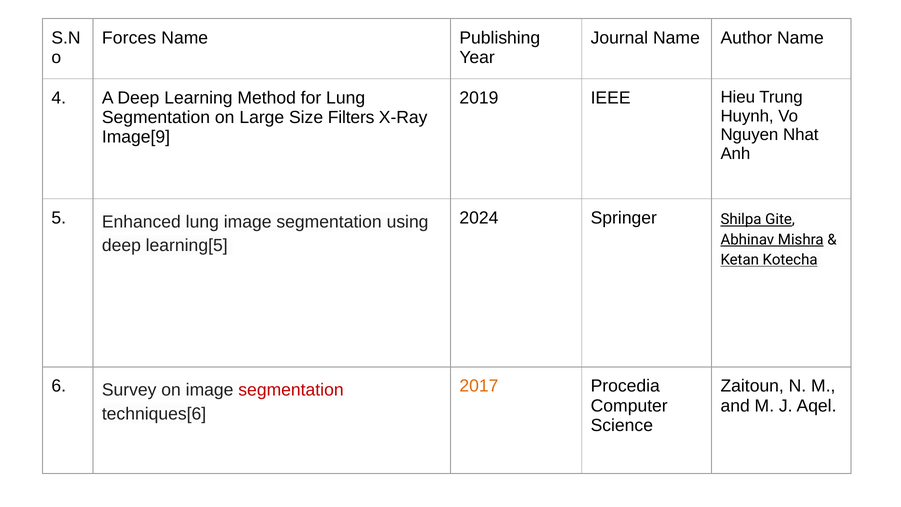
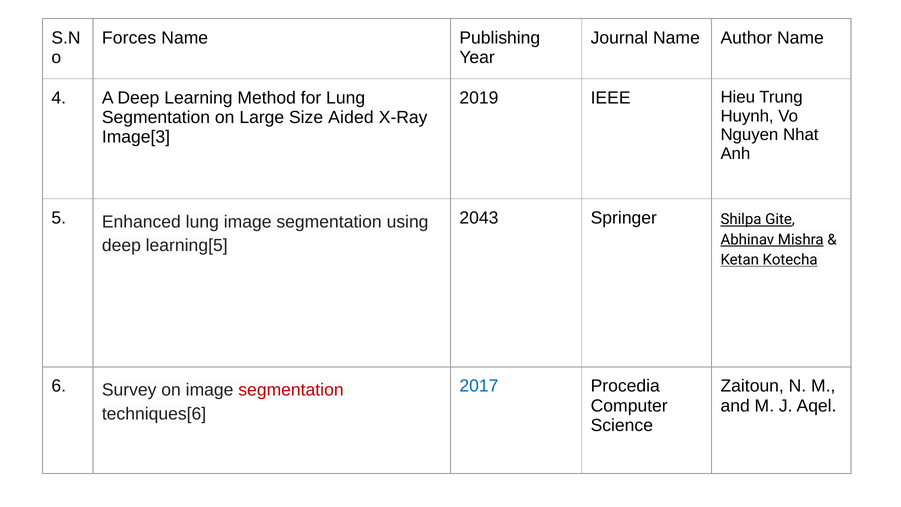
Filters: Filters -> Aided (351, 117)
Image[9: Image[9 -> Image[3 (136, 137)
2024: 2024 -> 2043 (479, 218)
2017 colour: orange -> blue (479, 386)
